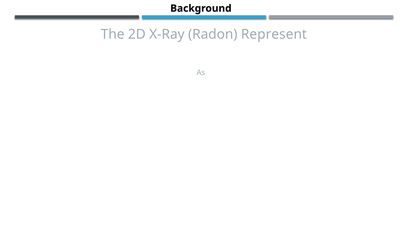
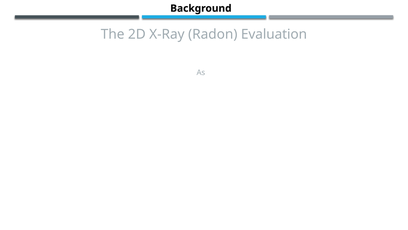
Represent: Represent -> Evaluation (274, 34)
